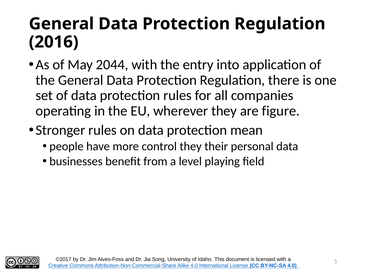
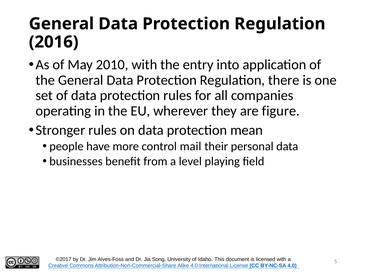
2044: 2044 -> 2010 (112, 65)
control they: they -> mail (191, 146)
